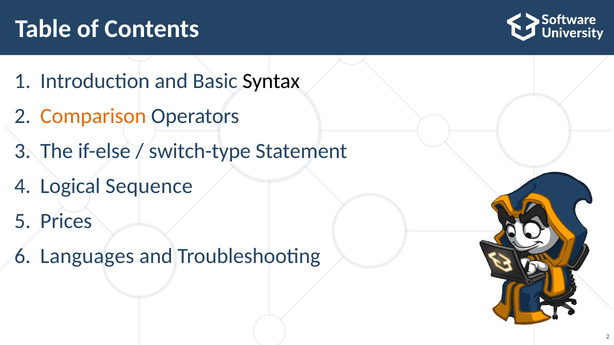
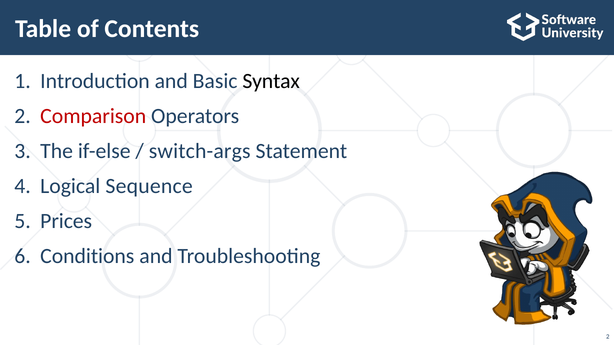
Comparison colour: orange -> red (93, 116)
switch-type: switch-type -> switch-args (200, 151)
Languages: Languages -> Conditions (87, 257)
